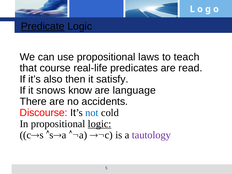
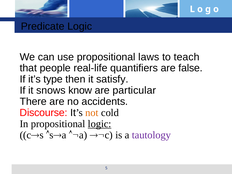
Predicate underline: present -> none (43, 26)
course: course -> people (55, 68)
predicates: predicates -> quantifiers (134, 68)
read: read -> false (191, 68)
also: also -> type (53, 79)
language: language -> particular (134, 90)
not colour: blue -> orange (92, 113)
